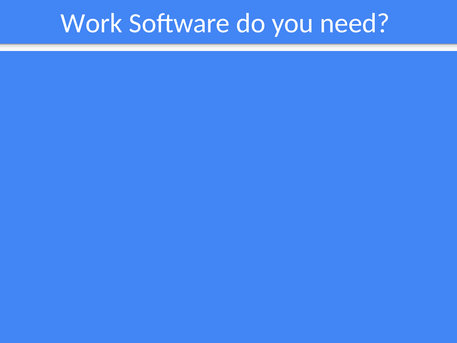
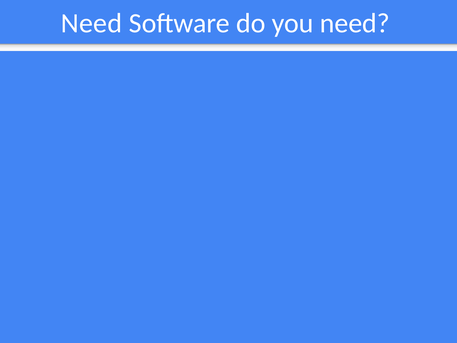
Work: Work -> Need (91, 23)
